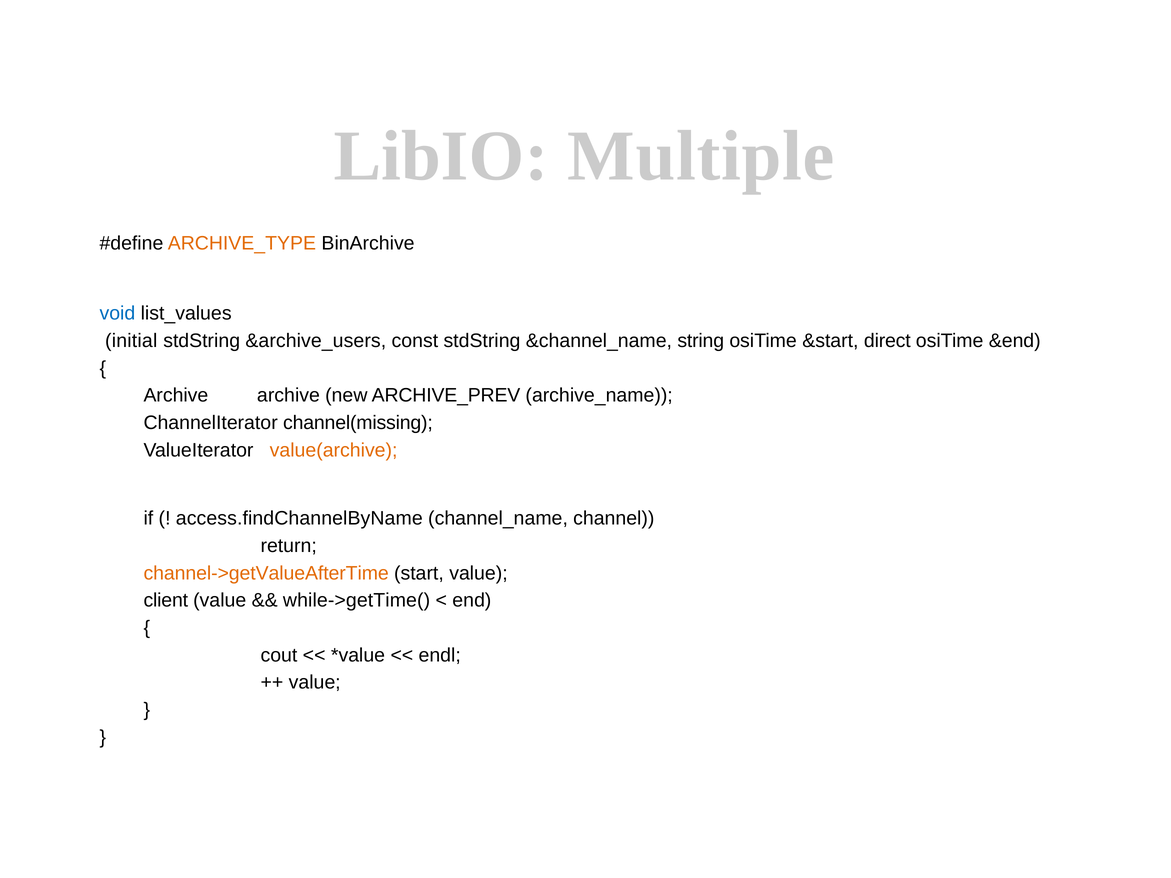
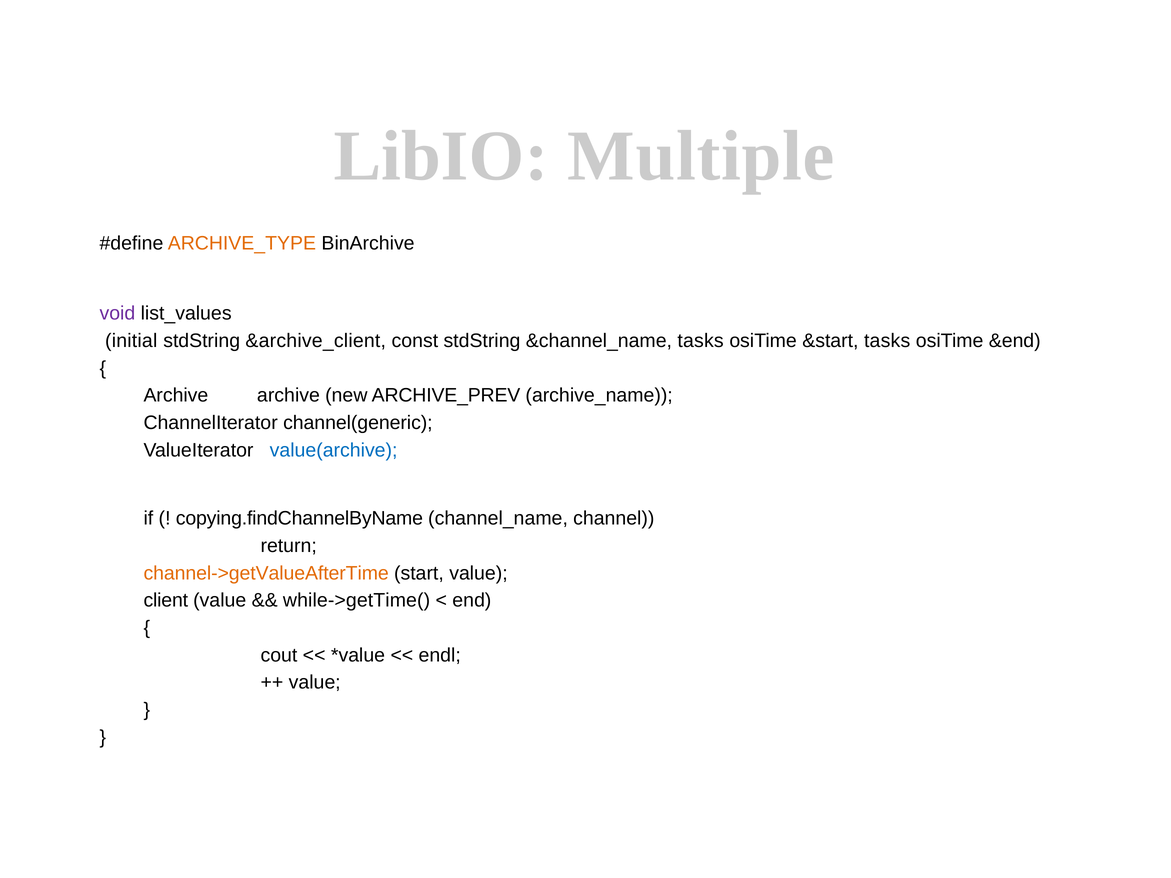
void colour: blue -> purple (117, 314)
&archive_users: &archive_users -> &archive_client (316, 341)
&channel_name string: string -> tasks (701, 341)
&start direct: direct -> tasks (887, 341)
channel(missing: channel(missing -> channel(generic (358, 423)
value(archive colour: orange -> blue (334, 450)
access.findChannelByName: access.findChannelByName -> copying.findChannelByName (299, 519)
